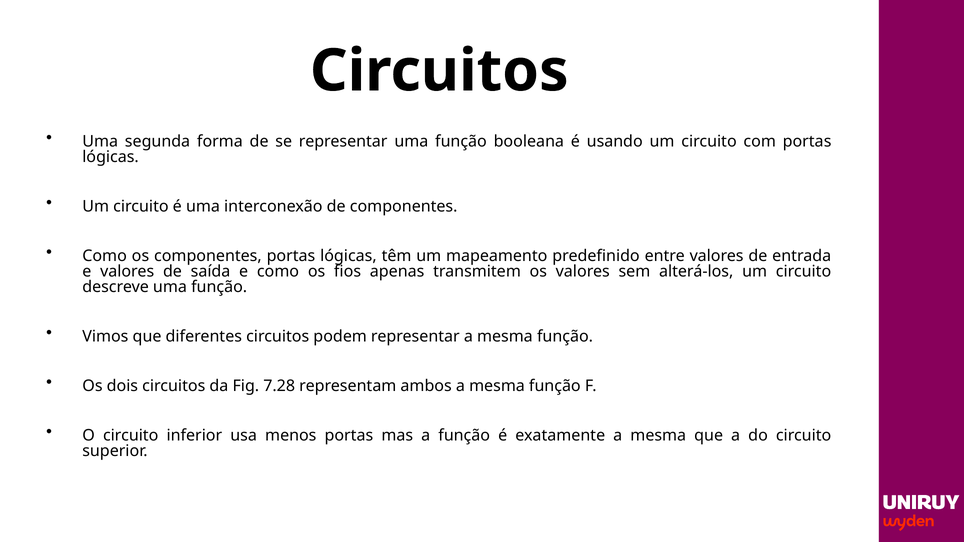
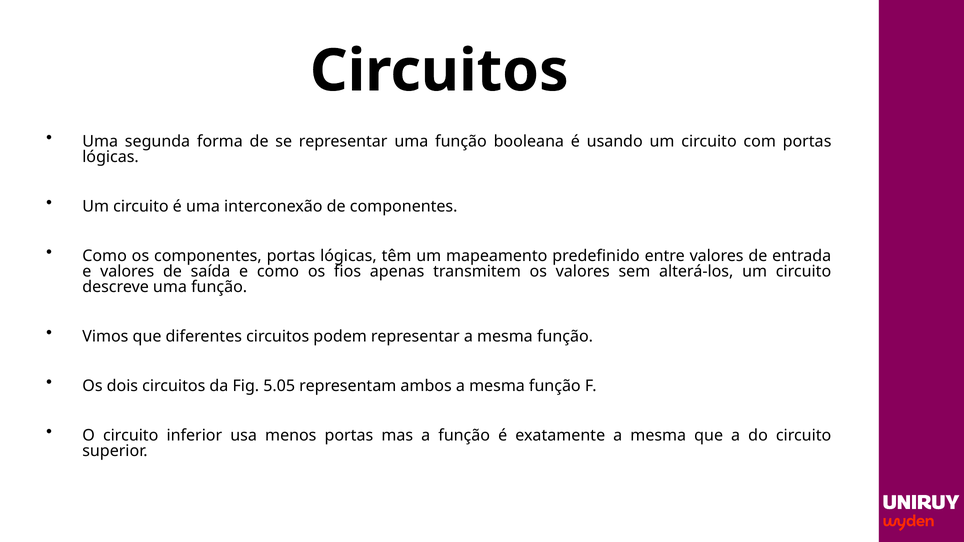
7.28: 7.28 -> 5.05 (279, 386)
